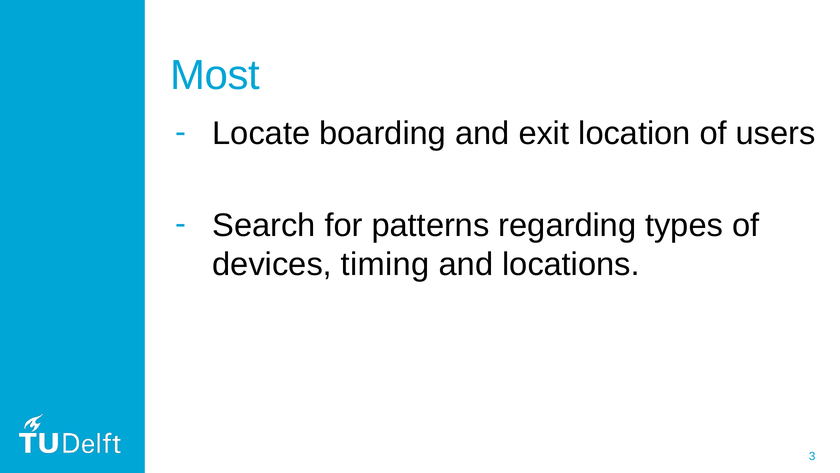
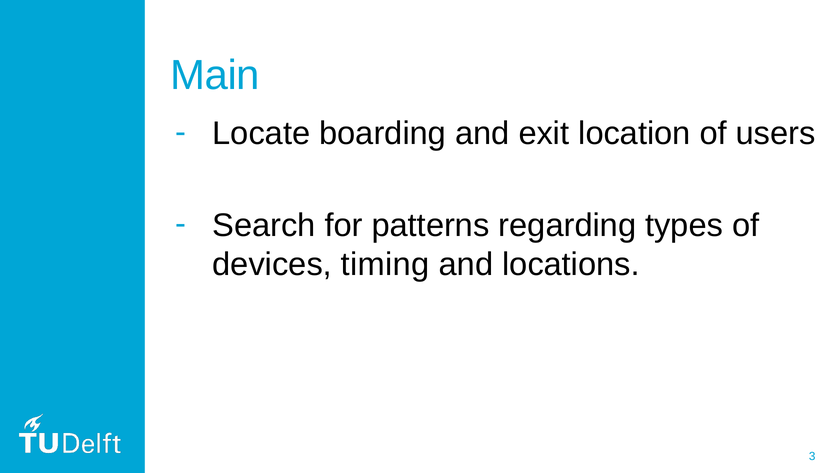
Most: Most -> Main (215, 75)
